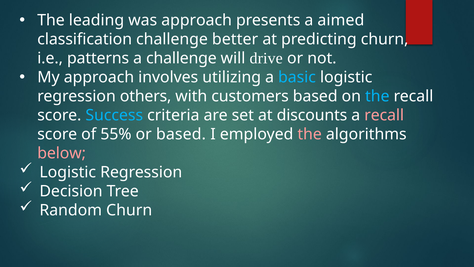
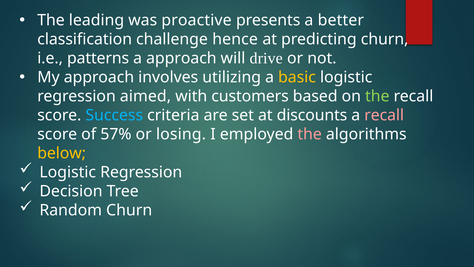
was approach: approach -> proactive (196, 20)
aimed: aimed -> better (341, 20)
better: better -> hence (235, 39)
a challenge: challenge -> approach (181, 58)
basic colour: light blue -> yellow (297, 77)
others: others -> aimed (145, 96)
the colour: light blue -> light green (377, 96)
55%: 55% -> 57% (116, 134)
or based: based -> losing (181, 134)
below colour: pink -> yellow (62, 153)
